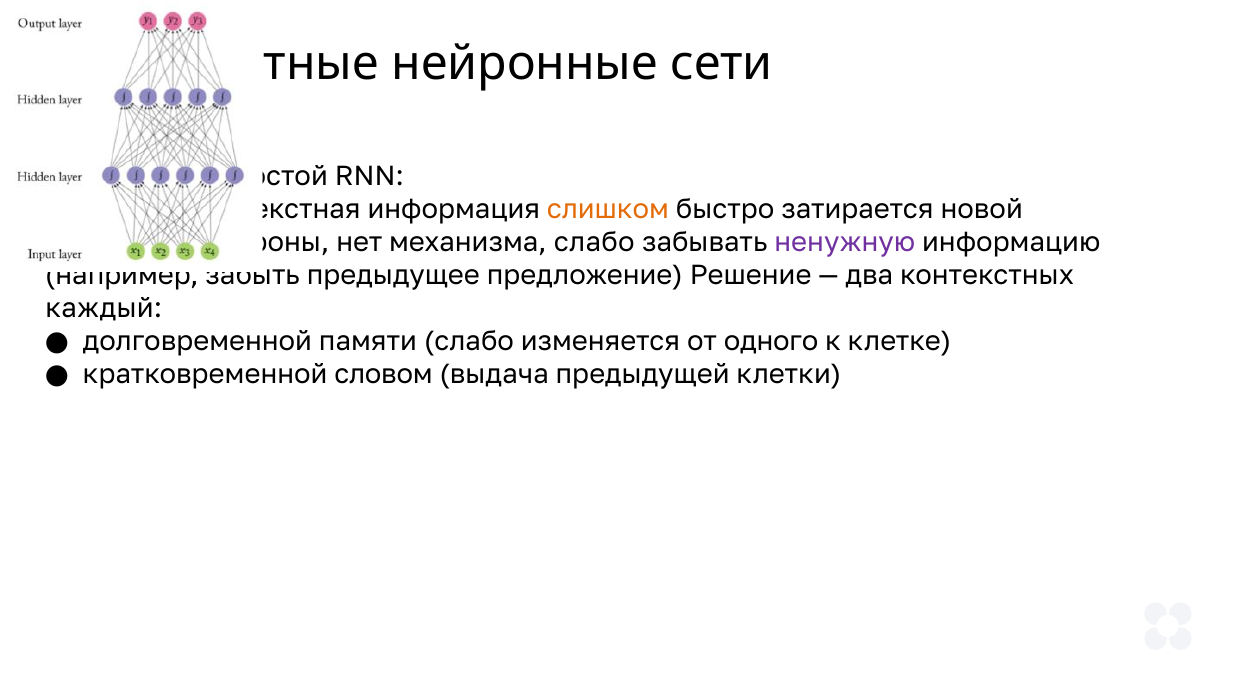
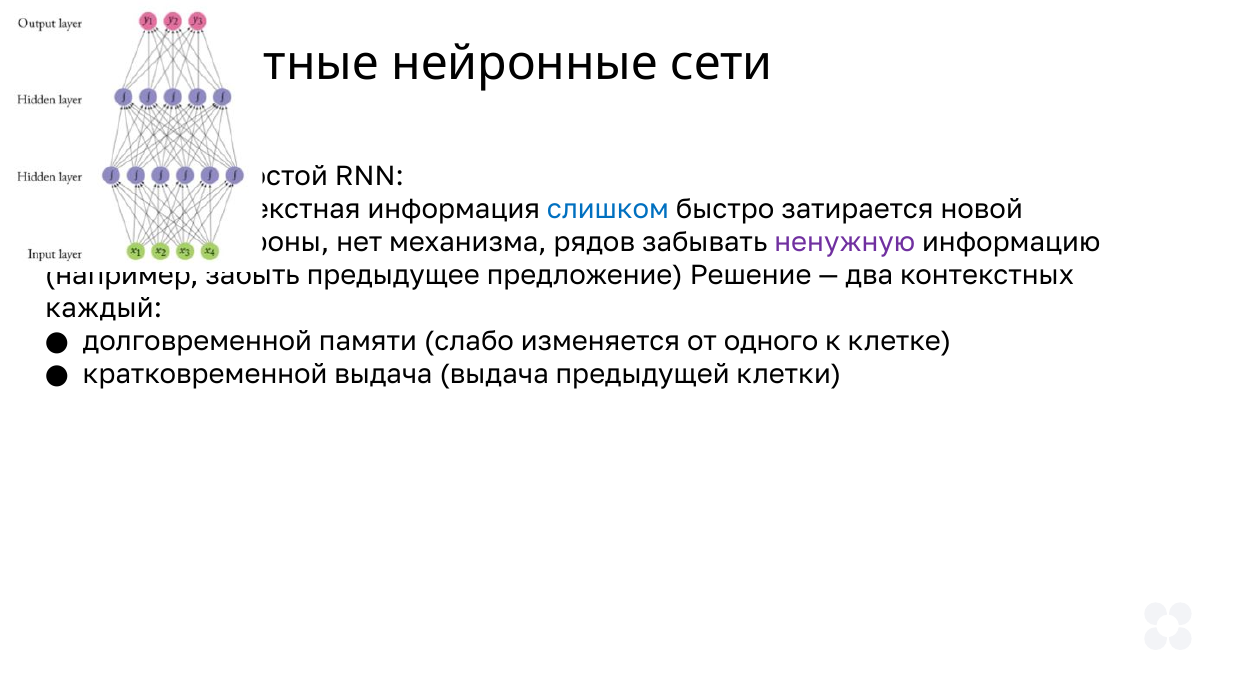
слишком colour: orange -> blue (608, 209)
механизма слабо: слабо -> рядов (594, 242)
кратковременной словом: словом -> выдача (383, 375)
